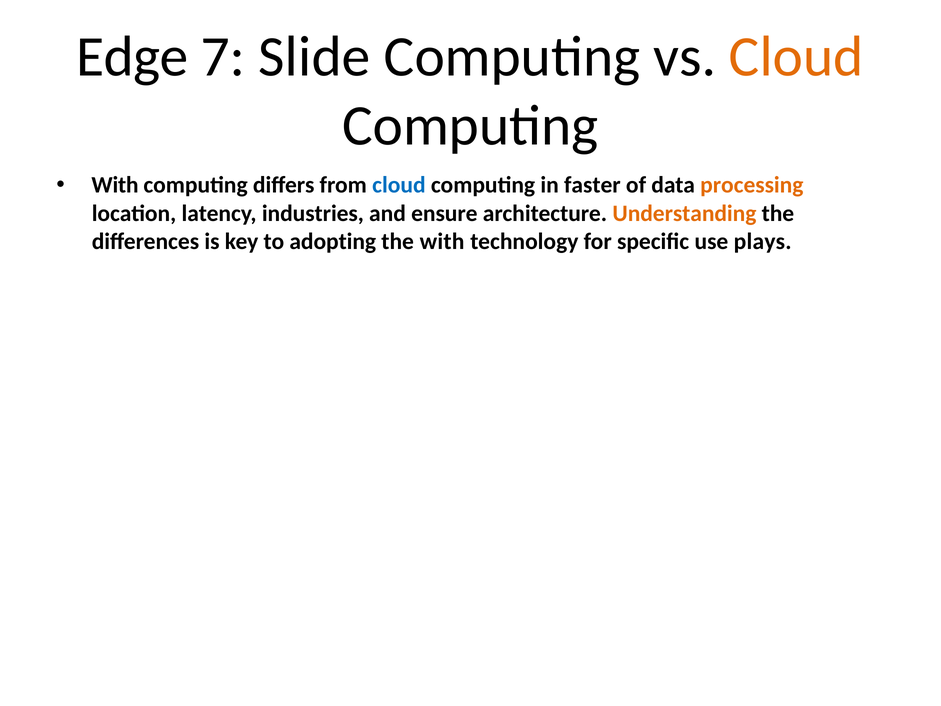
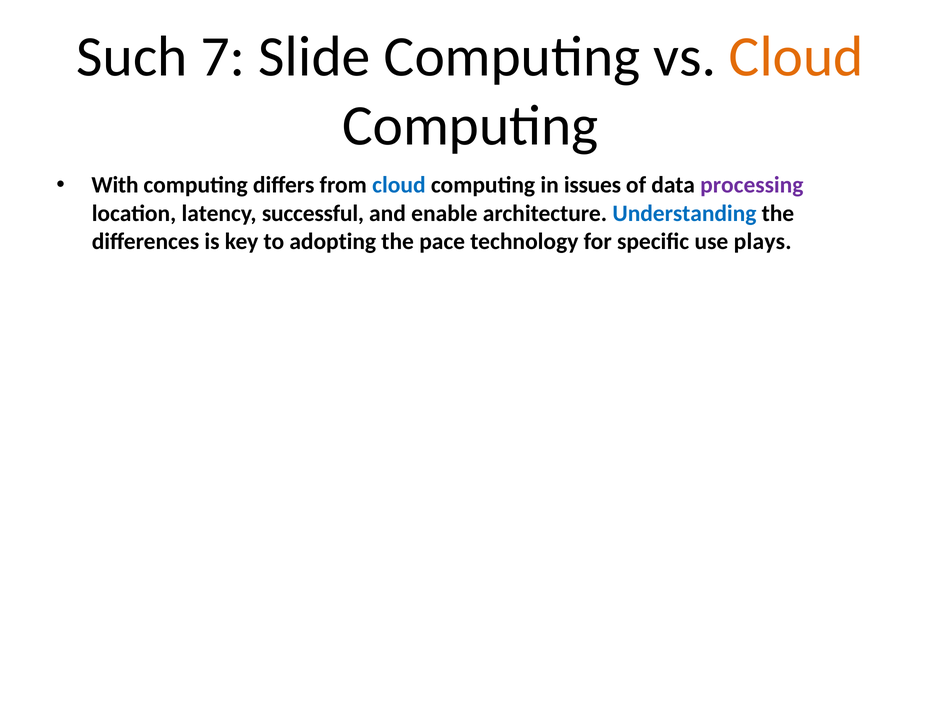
Edge: Edge -> Such (132, 57)
faster: faster -> issues (592, 185)
processing colour: orange -> purple (752, 185)
industries: industries -> successful (313, 213)
ensure: ensure -> enable (444, 213)
Understanding colour: orange -> blue (684, 213)
the with: with -> pace (442, 242)
